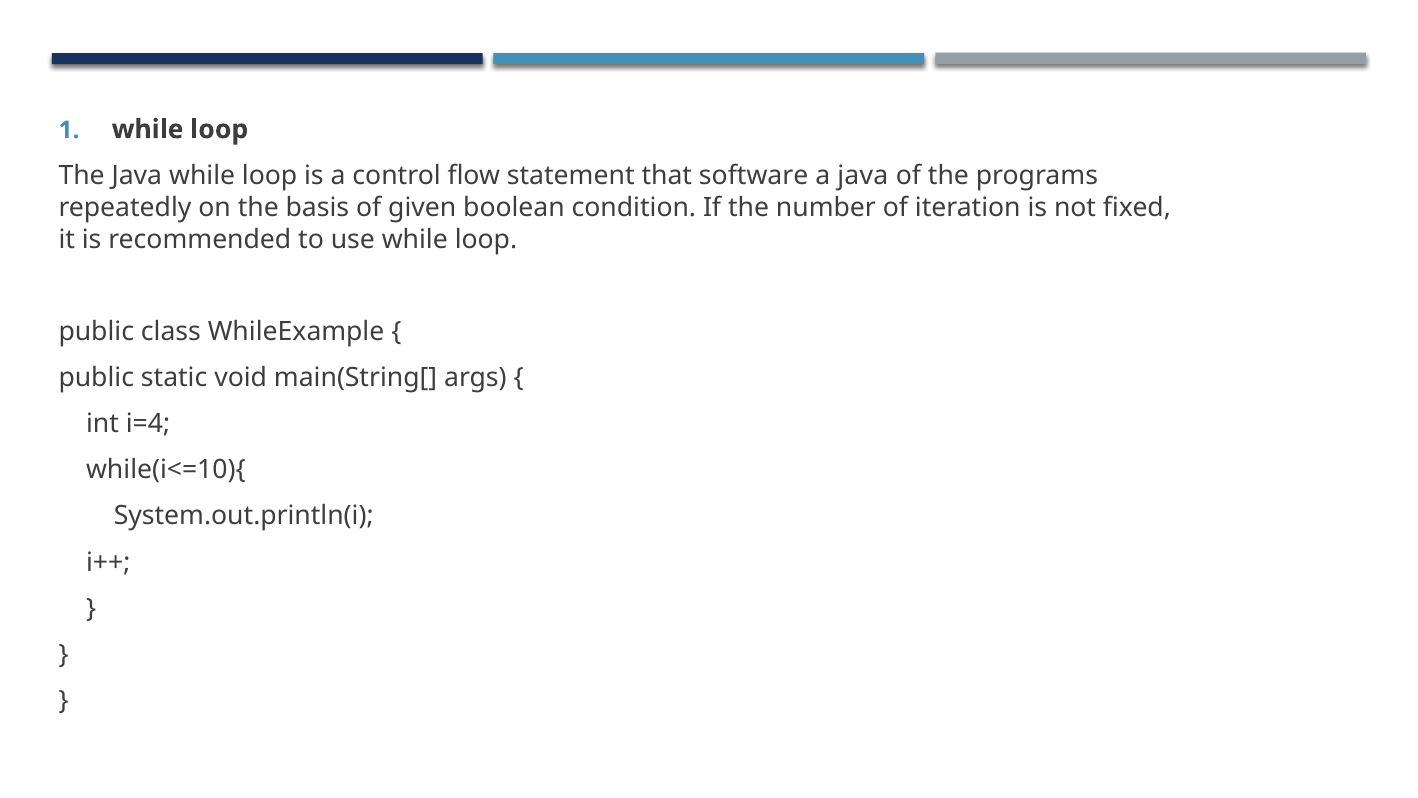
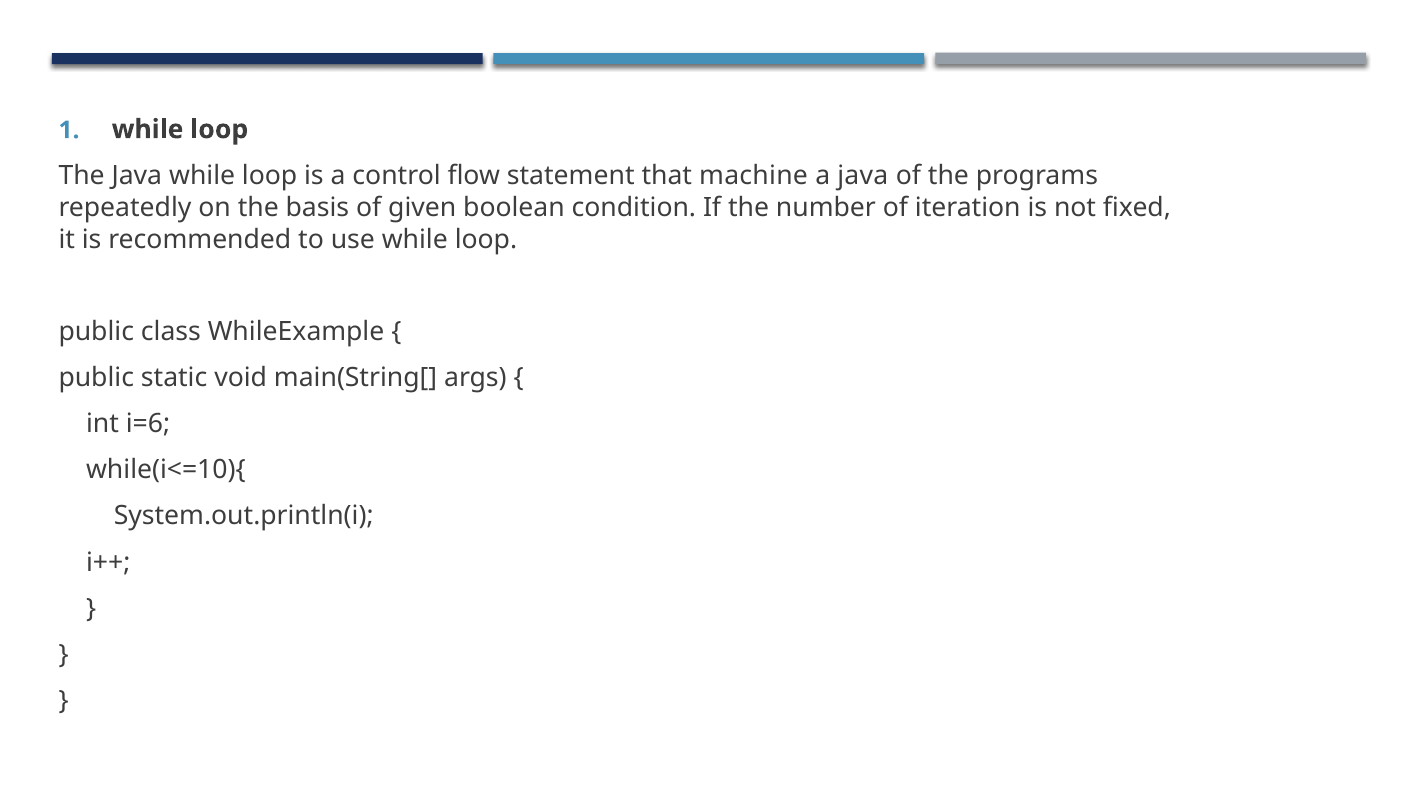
software: software -> machine (754, 175)
i=4: i=4 -> i=6 (148, 424)
